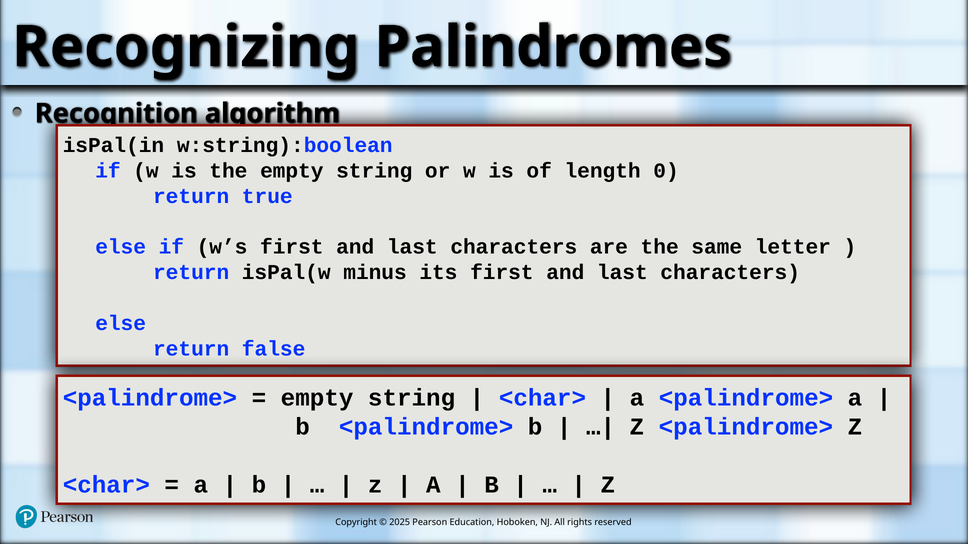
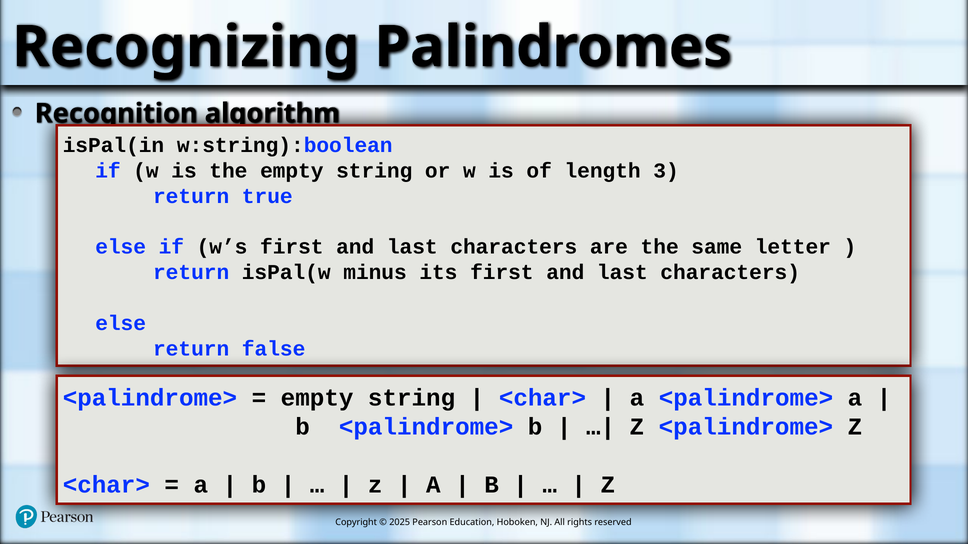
0: 0 -> 3 (666, 171)
